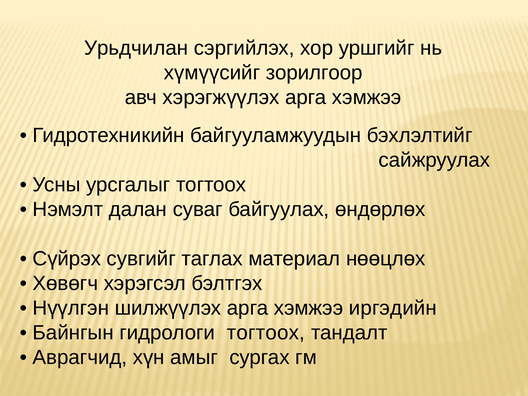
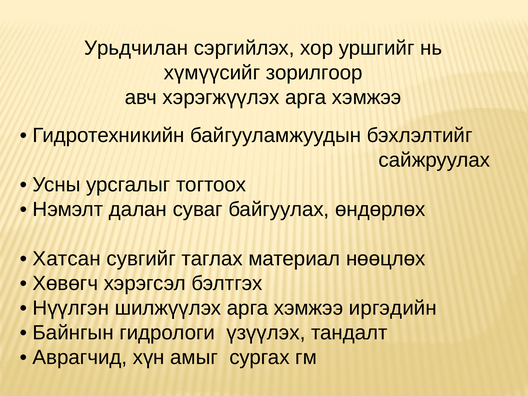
Сүйрэх: Сүйрэх -> Хатсан (67, 259)
гидрологи тогтоох: тогтоох -> үзүүлэх (266, 333)
